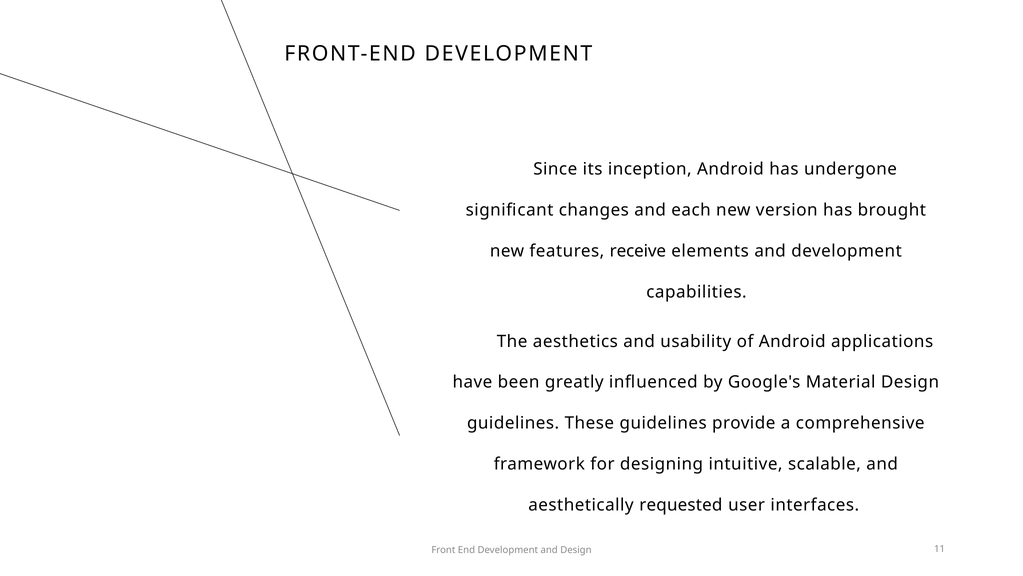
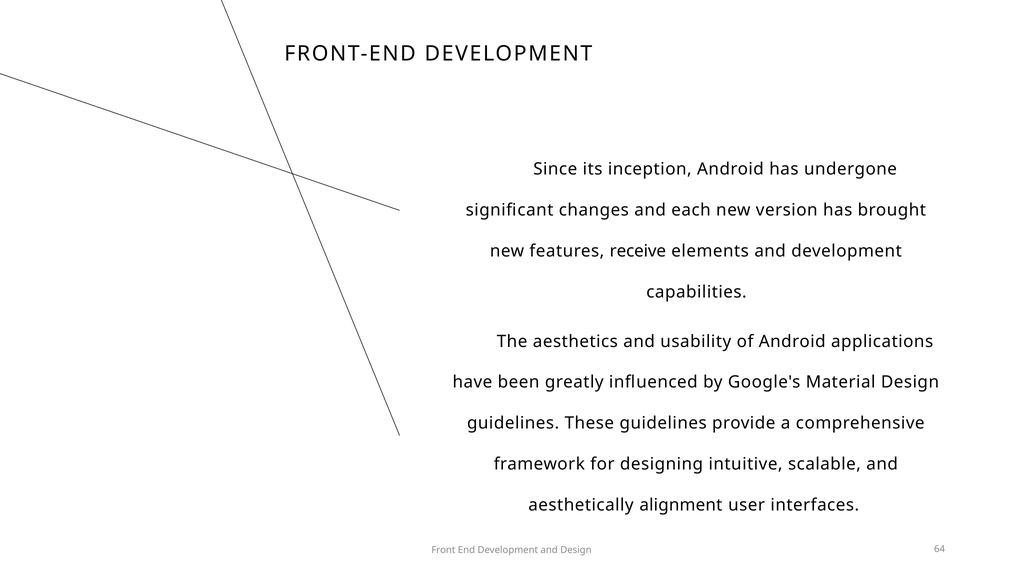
requested: requested -> alignment (681, 505)
11: 11 -> 64 (940, 549)
